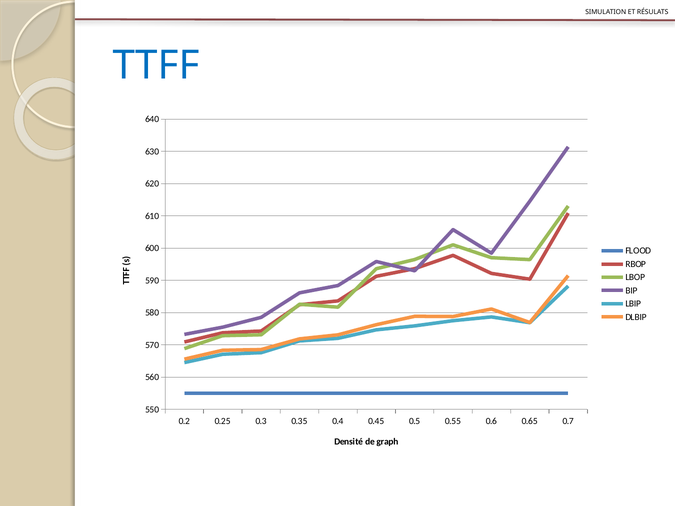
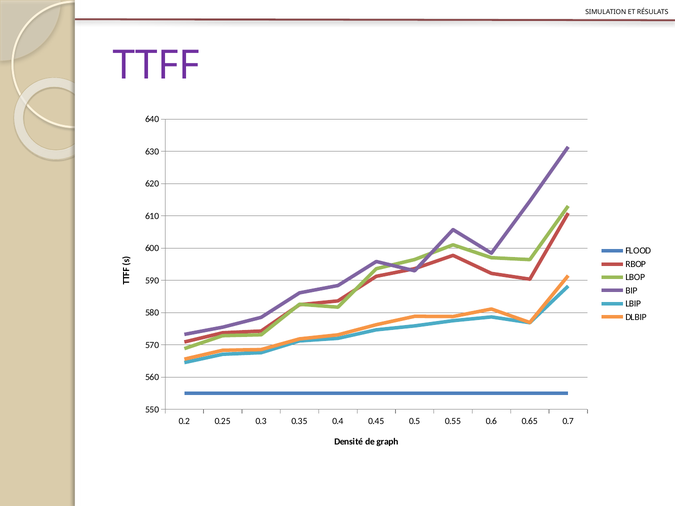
TTFF colour: blue -> purple (156, 65)
